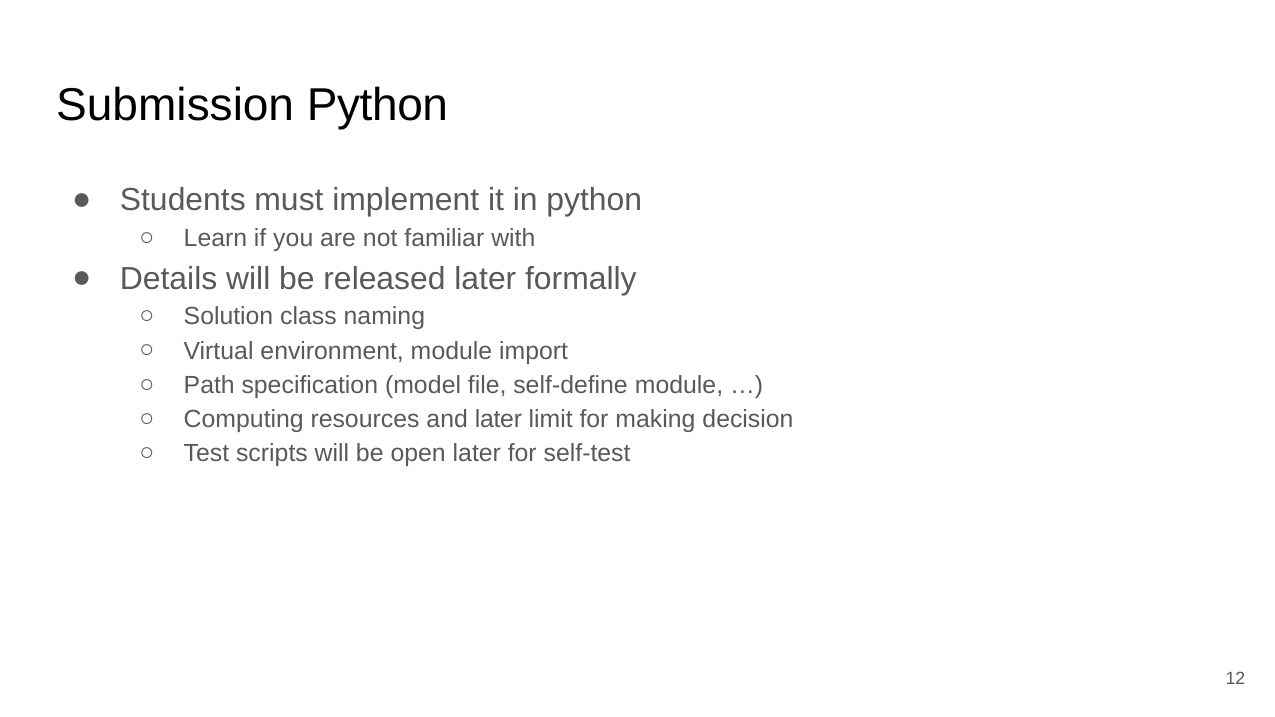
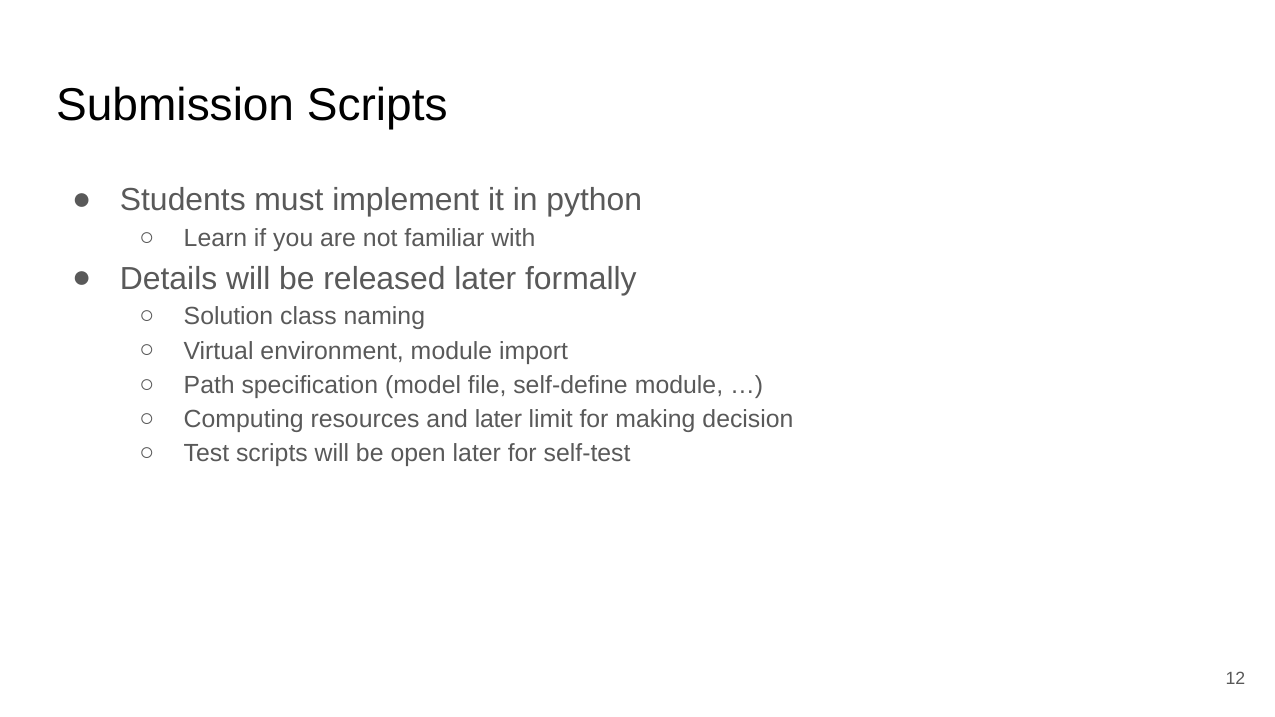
Submission Python: Python -> Scripts (377, 106)
